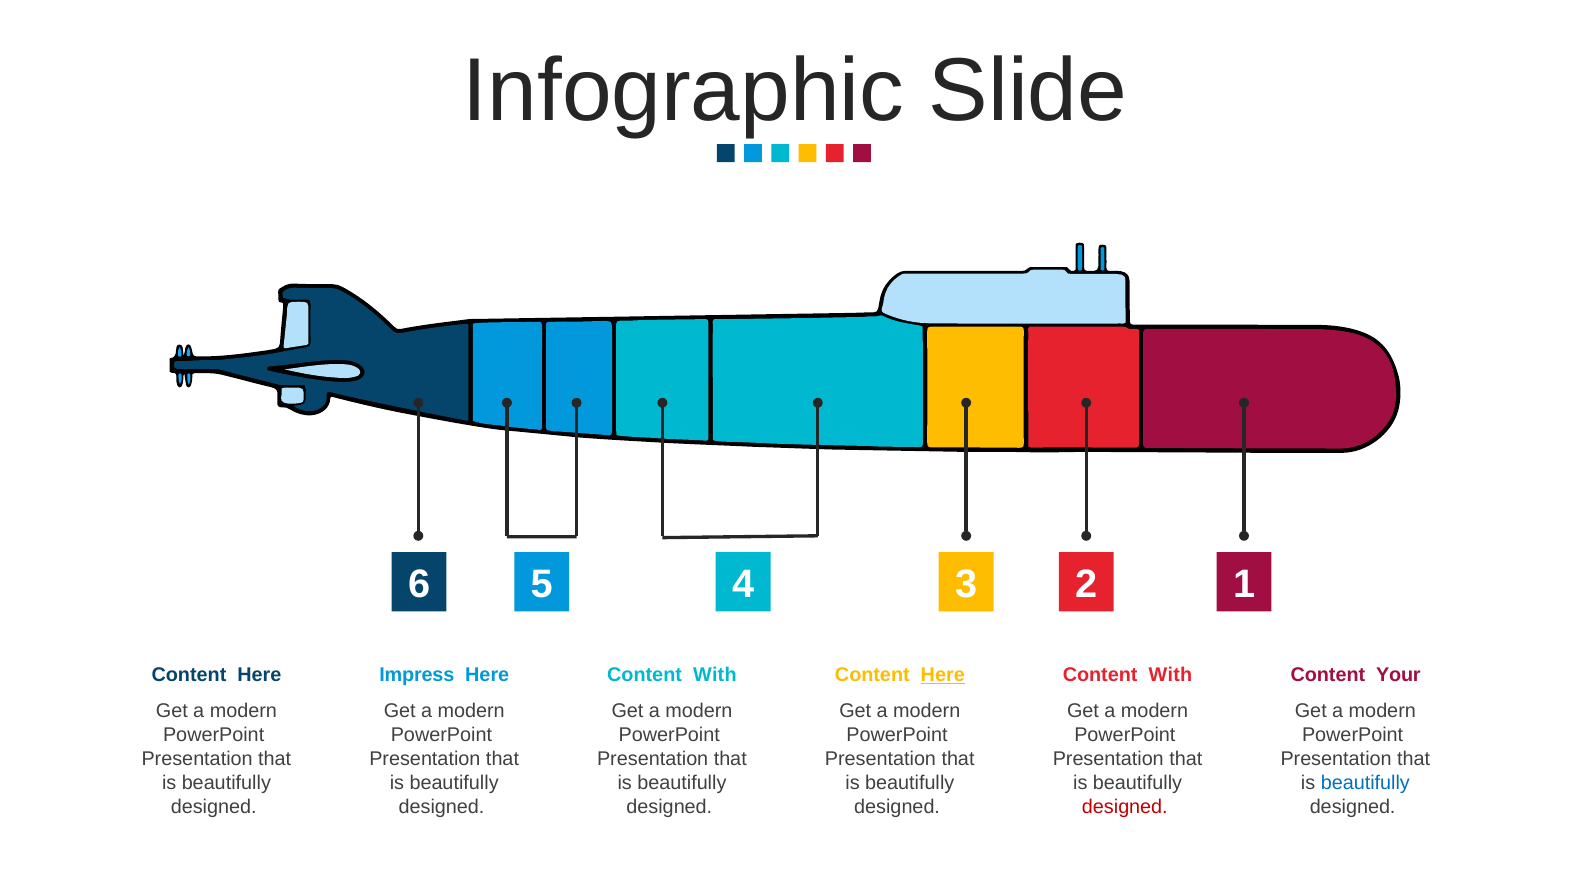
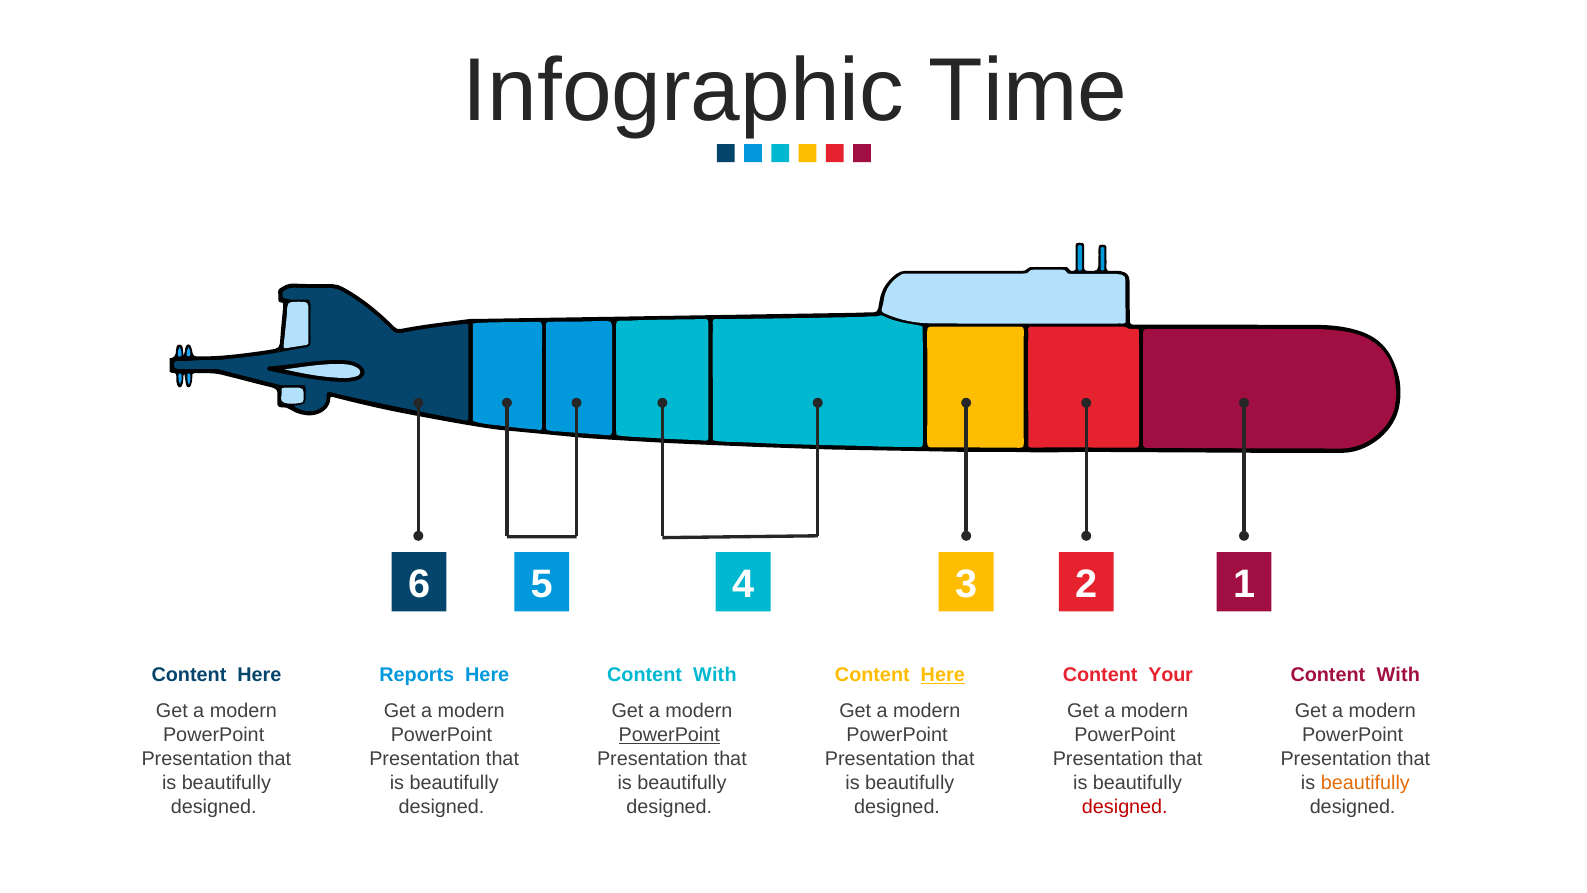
Slide: Slide -> Time (1028, 91)
Impress: Impress -> Reports (417, 674)
With: With -> Your (1171, 674)
Your: Your -> With (1398, 674)
PowerPoint underline: none -> present (669, 735)
beautifully colour: blue -> orange (1365, 782)
